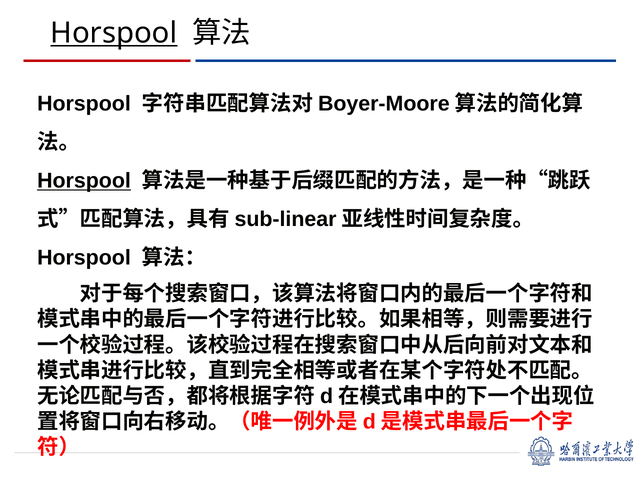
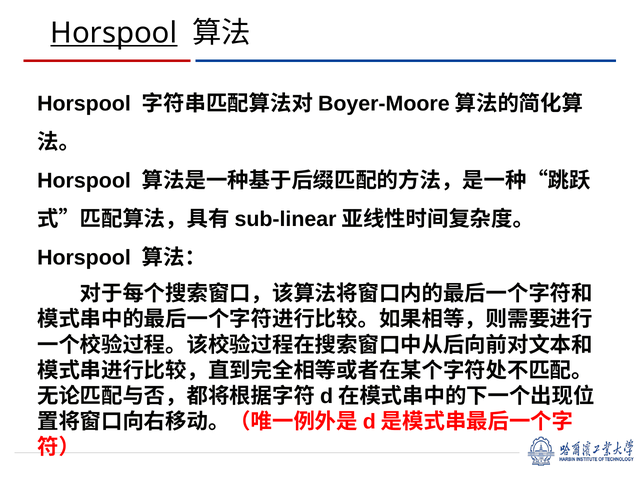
Horspool underline: present -> none (84, 181)
